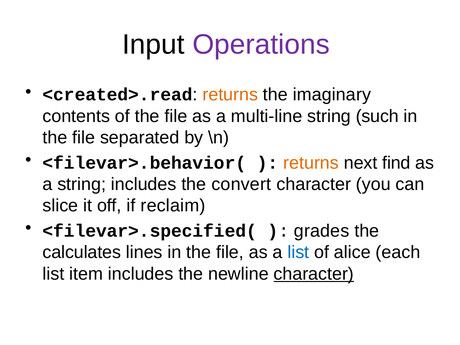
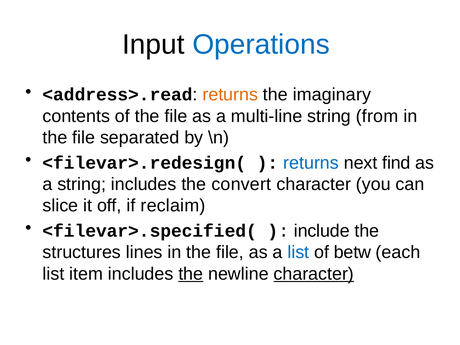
Operations colour: purple -> blue (261, 45)
<created>.read: <created>.read -> <address>.read (118, 95)
such: such -> from (377, 116)
<filevar>.behavior(: <filevar>.behavior( -> <filevar>.redesign( (144, 163)
returns colour: orange -> blue (311, 163)
grades: grades -> include (322, 231)
calculates: calculates -> structures (82, 252)
alice: alice -> betw (352, 252)
the underline: none -> present (191, 274)
